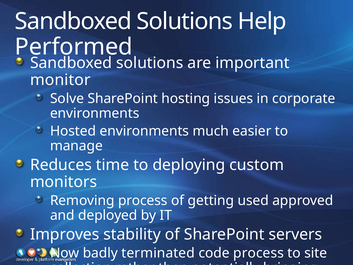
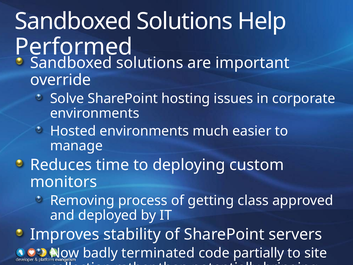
monitor: monitor -> override (61, 80)
used: used -> class (253, 200)
code process: process -> partially (259, 253)
